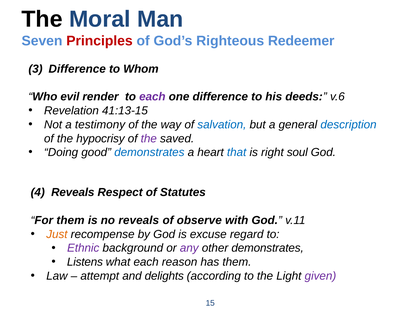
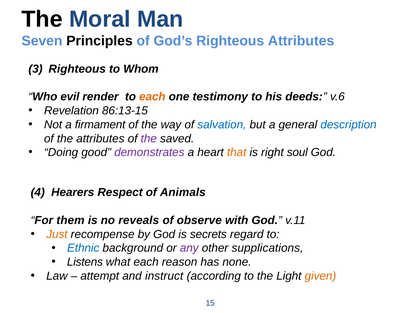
Principles colour: red -> black (99, 41)
Righteous Redeemer: Redeemer -> Attributes (301, 41)
3 Difference: Difference -> Righteous (77, 69)
each colour: purple -> orange (152, 97)
one difference: difference -> testimony (220, 97)
41:13-15: 41:13-15 -> 86:13-15 (125, 111)
testimony: testimony -> firmament (100, 124)
the hypocrisy: hypocrisy -> attributes (100, 138)
demonstrates colour: blue -> purple (149, 152)
that colour: blue -> orange (237, 152)
4 Reveals: Reveals -> Hearers (73, 192)
Statutes: Statutes -> Animals (183, 192)
excuse: excuse -> secrets (208, 234)
Ethnic colour: purple -> blue (83, 248)
other demonstrates: demonstrates -> supplications (267, 248)
has them: them -> none (237, 262)
delights: delights -> instruct (164, 276)
given colour: purple -> orange (320, 276)
